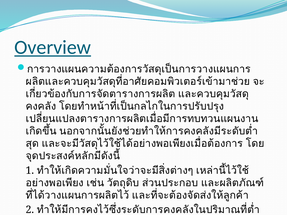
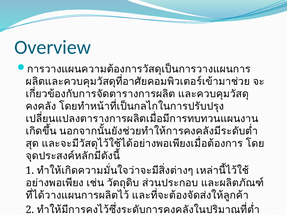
Overview underline: present -> none (53, 47)
